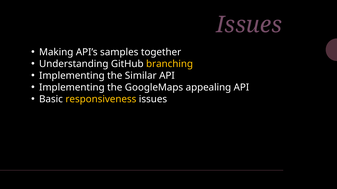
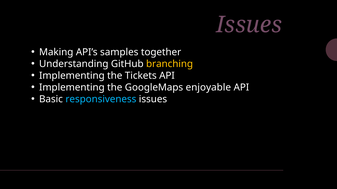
Similar: Similar -> Tickets (141, 76)
appealing: appealing -> enjoyable (208, 88)
responsiveness colour: yellow -> light blue (101, 100)
